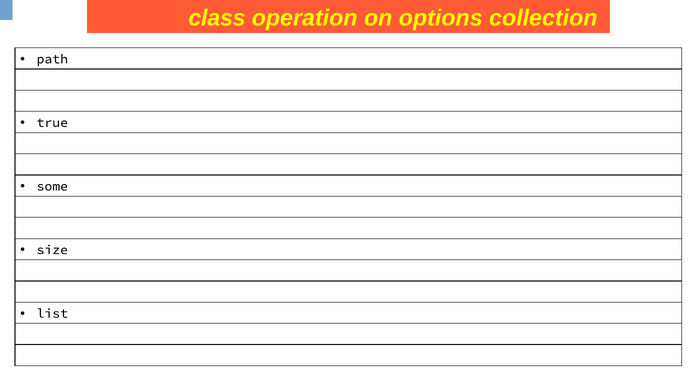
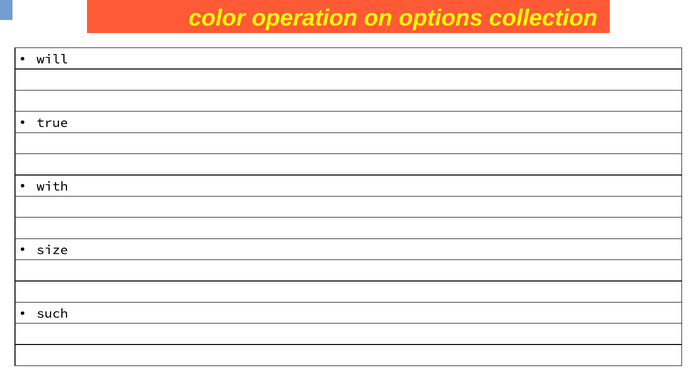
class: class -> color (217, 18)
path: path -> will (52, 59)
some: some -> with (52, 186)
list: list -> such (52, 313)
